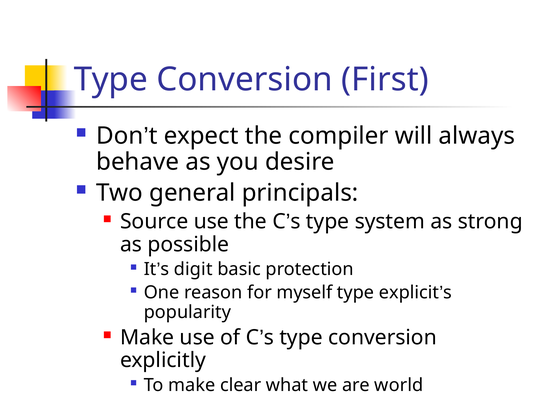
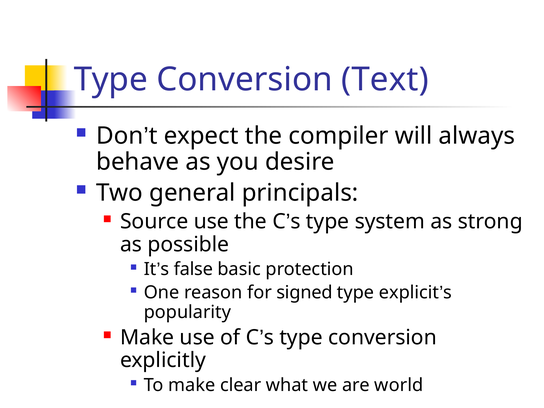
First: First -> Text (385, 79)
digit: digit -> false (193, 269)
myself: myself -> signed (304, 292)
